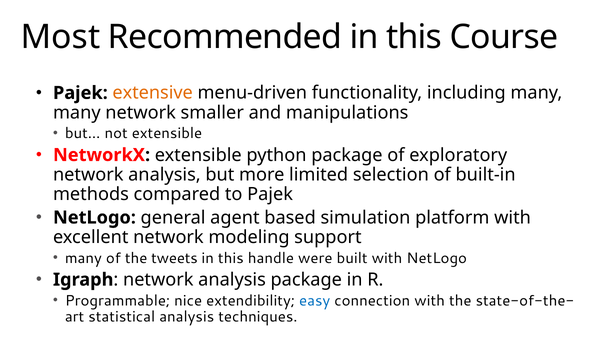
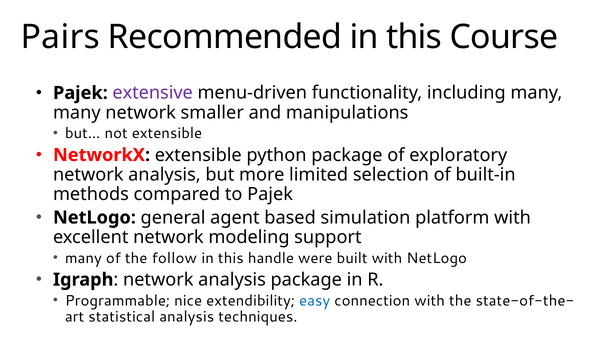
Most: Most -> Pairs (60, 37)
extensive colour: orange -> purple (153, 93)
tweets: tweets -> follow (174, 258)
